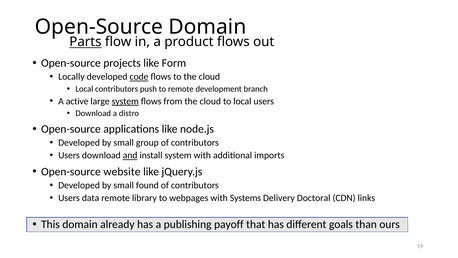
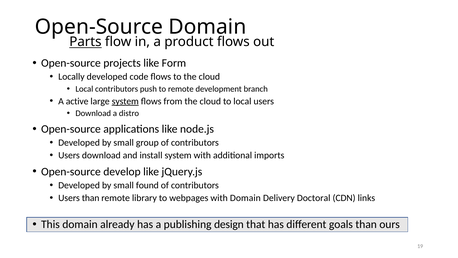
code underline: present -> none (139, 77)
and underline: present -> none (130, 155)
website: website -> develop (122, 171)
Users data: data -> than (91, 198)
with Systems: Systems -> Domain (245, 198)
payoff: payoff -> design (229, 224)
